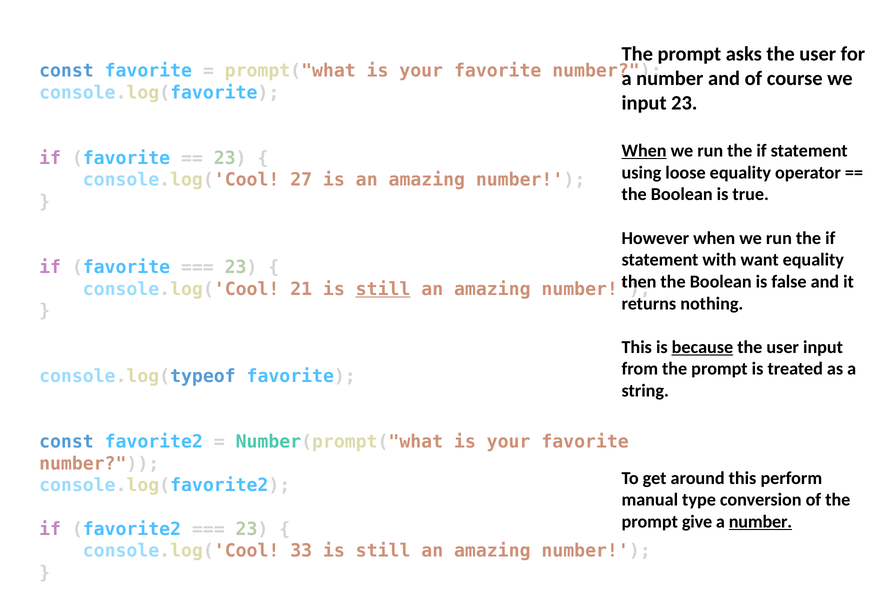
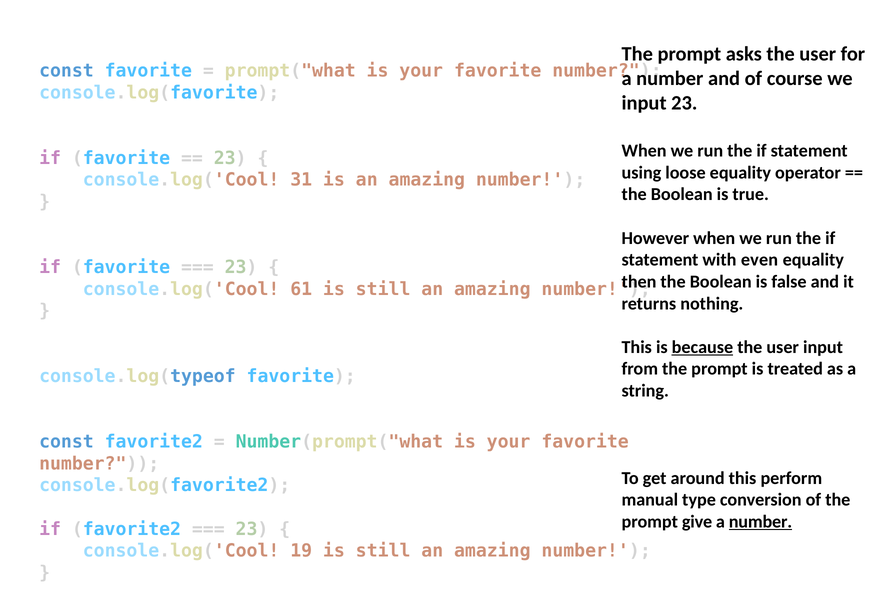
When underline: present -> none (644, 151)
27: 27 -> 31 (301, 180)
want: want -> even (760, 260)
21: 21 -> 61 (301, 289)
still underline: present -> none (383, 289)
33: 33 -> 19 (301, 551)
